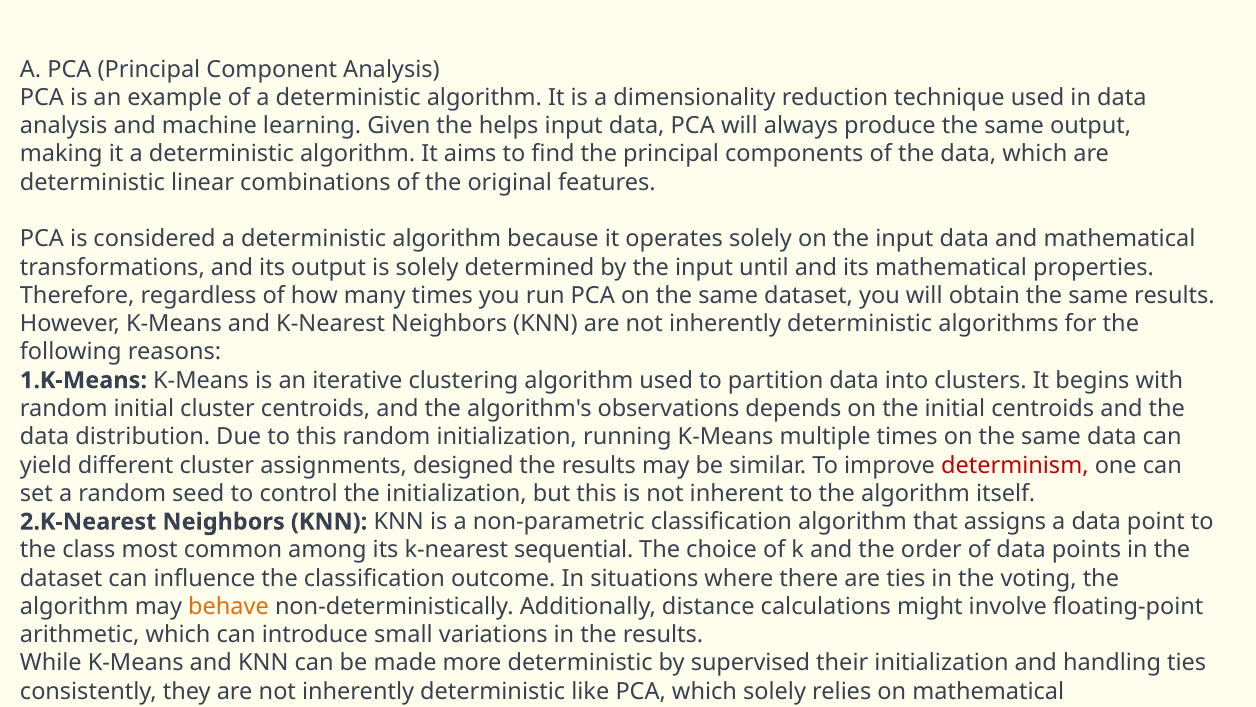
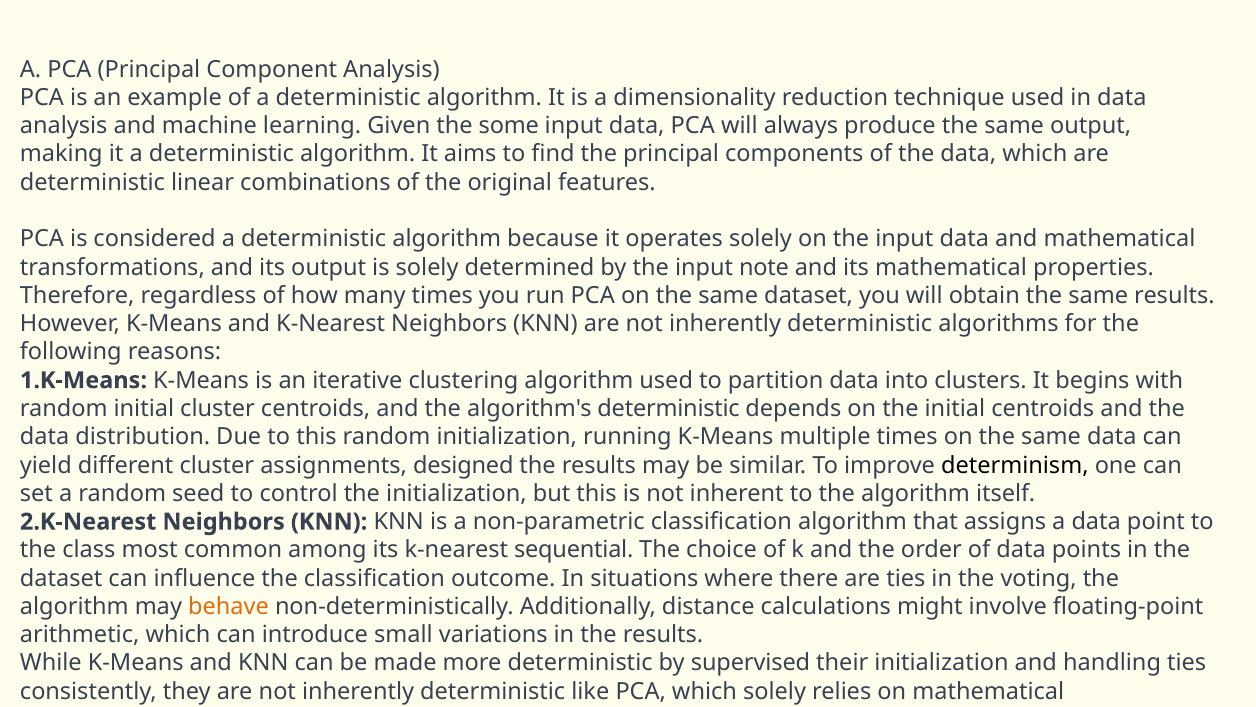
helps: helps -> some (509, 126)
until: until -> note (764, 267)
algorithm's observations: observations -> deterministic (669, 408)
determinism colour: red -> black (1015, 465)
